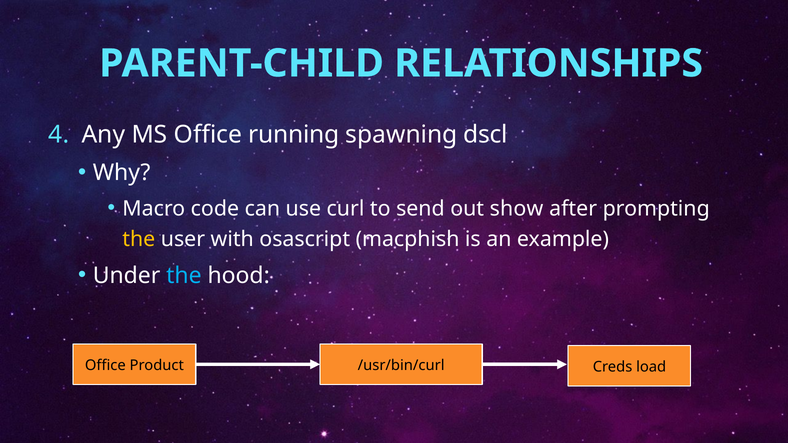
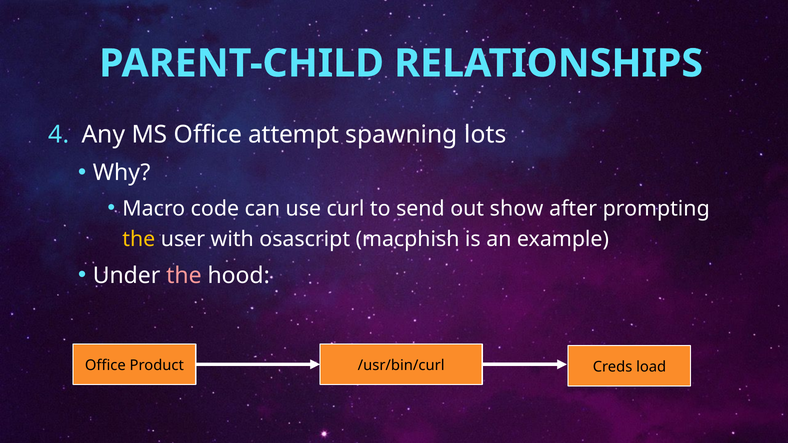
running: running -> attempt (294, 135)
dscl: dscl -> lots (485, 135)
the colour: light blue -> pink (184, 276)
